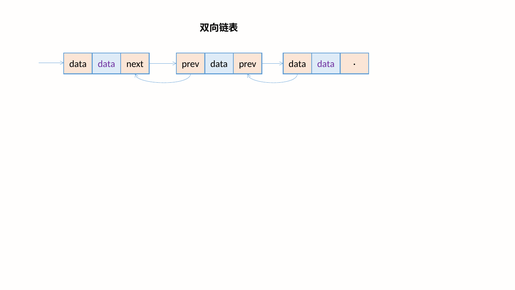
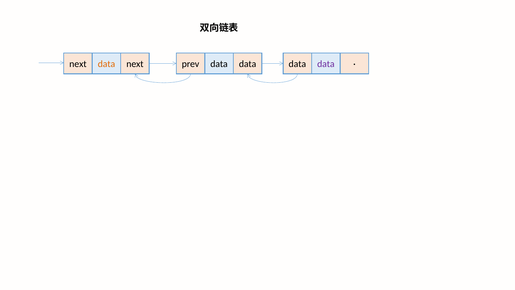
data: data -> next (78, 64)
data colour: purple -> orange (106, 64)
data prev: prev -> data (248, 64)
